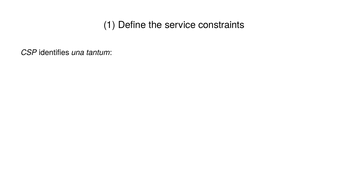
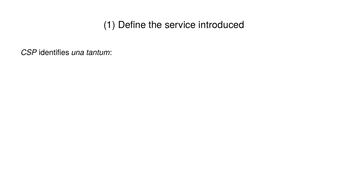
constraints: constraints -> introduced (221, 25)
